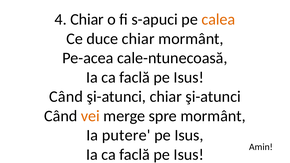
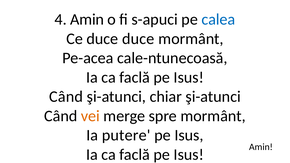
4 Chiar: Chiar -> Amin (87, 19)
calea colour: orange -> blue (218, 19)
duce chiar: chiar -> duce (138, 39)
